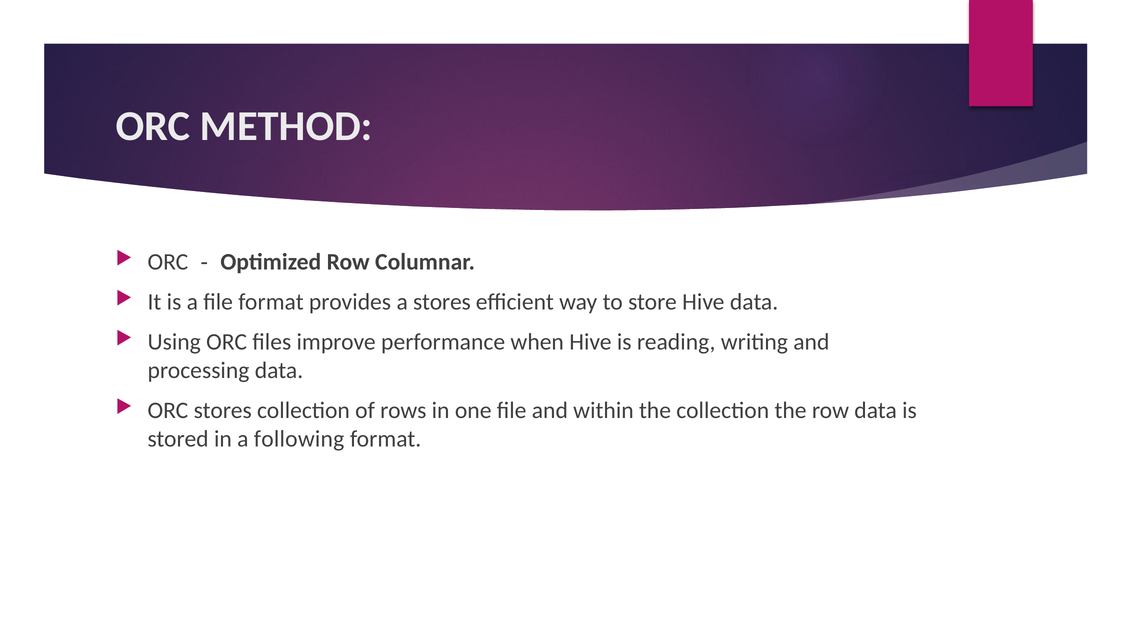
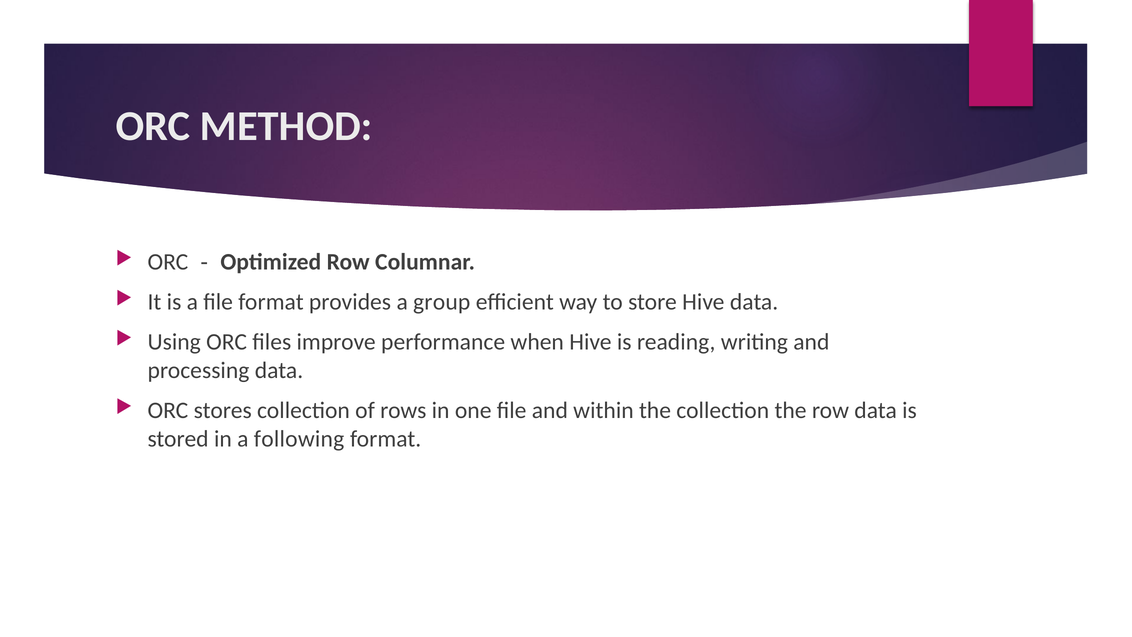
a stores: stores -> group (442, 302)
